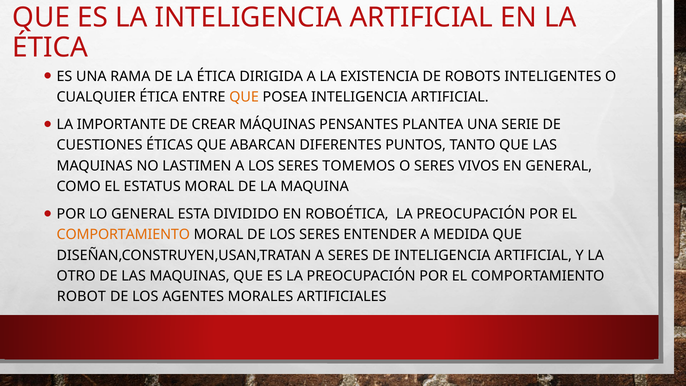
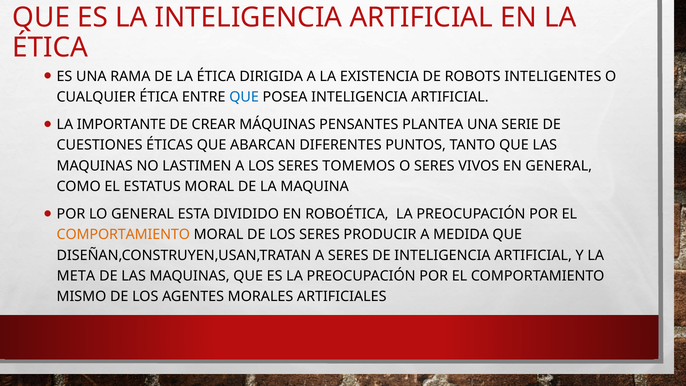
QUE colour: orange -> blue (244, 97)
ENTENDER: ENTENDER -> PRODUCIR (380, 235)
OTRO: OTRO -> META (76, 276)
ROBOT: ROBOT -> MISMO (81, 296)
